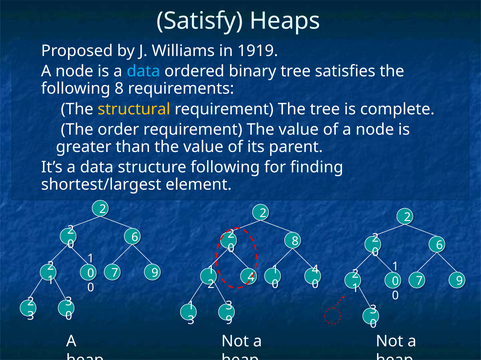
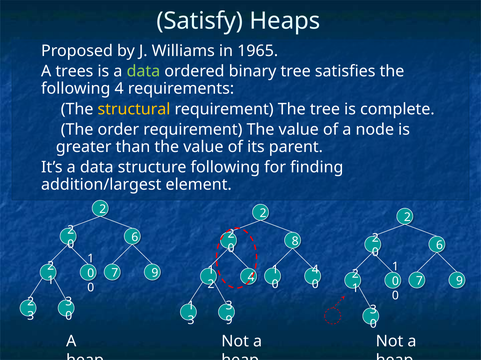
1919: 1919 -> 1965 (258, 51)
node: node -> trees (74, 71)
data colour: light blue -> light green (143, 71)
following 8: 8 -> 4 (119, 89)
shortest/largest: shortest/largest -> addition/largest (101, 185)
